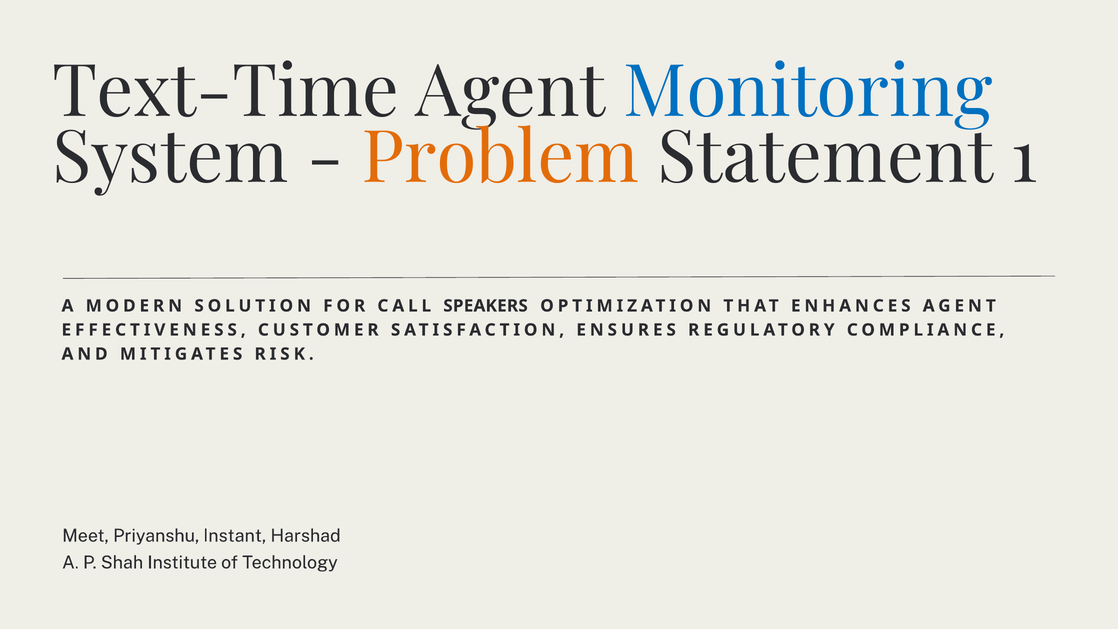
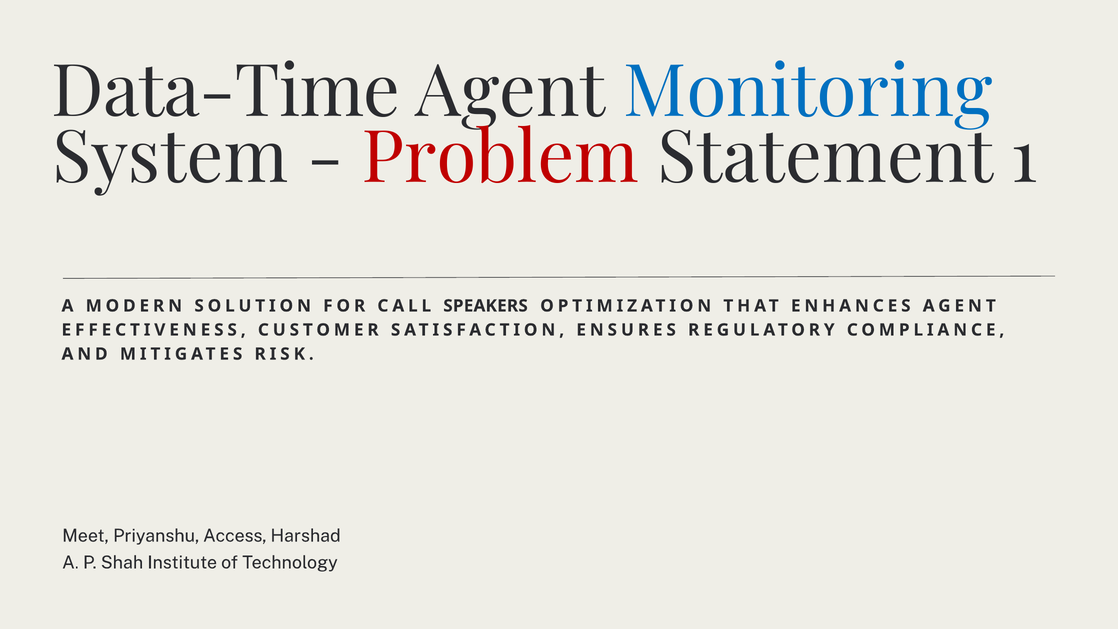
Text-Time: Text-Time -> Data-Time (226, 92)
Problem colour: orange -> red (500, 158)
Instant: Instant -> Access (235, 536)
